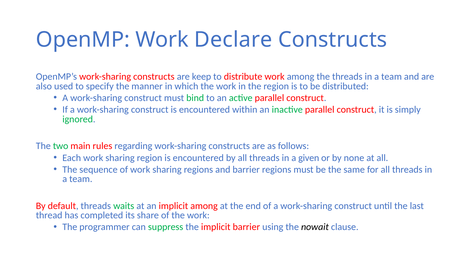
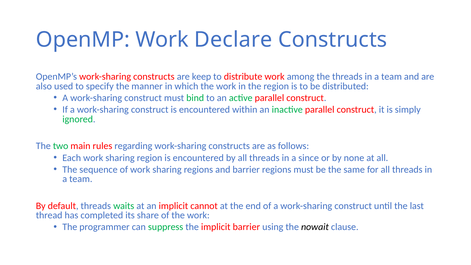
given: given -> since (309, 158)
implicit among: among -> cannot (204, 206)
